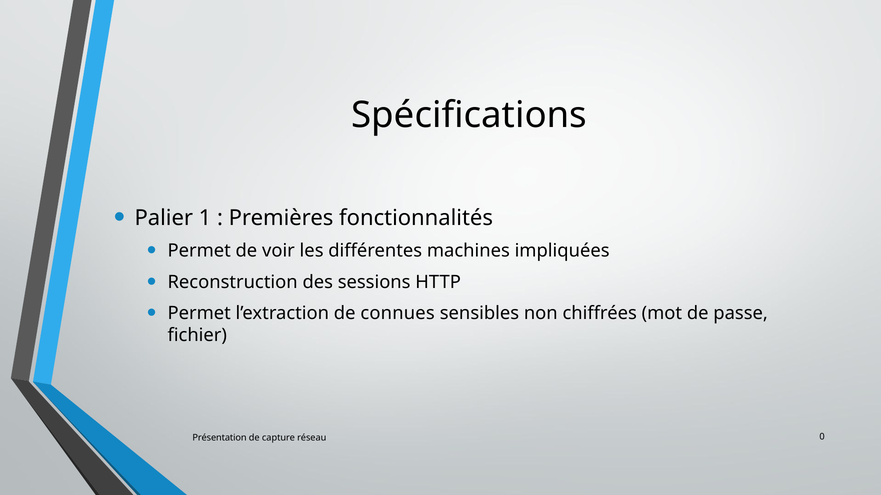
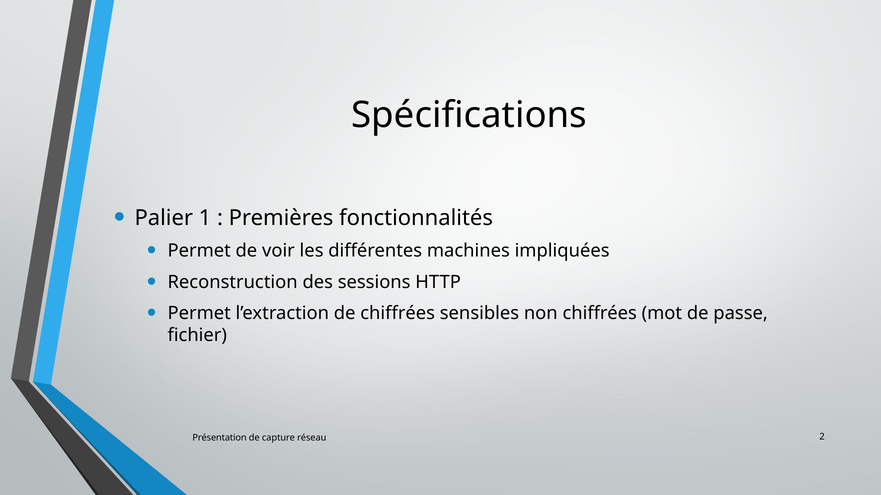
de connues: connues -> chiffrées (398, 314)
0: 0 -> 2 (822, 437)
